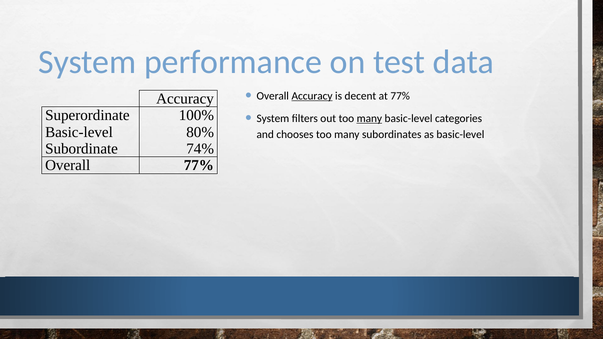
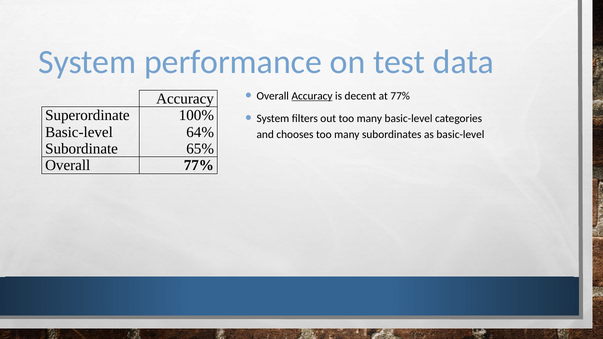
many underline: present -> none (369, 118)
80%: 80% -> 64% (200, 132)
74%: 74% -> 65% (200, 149)
